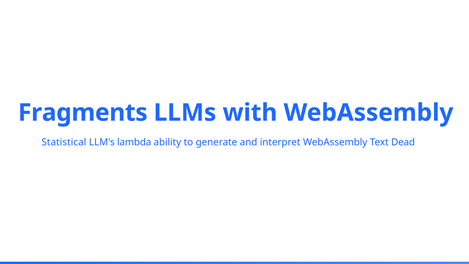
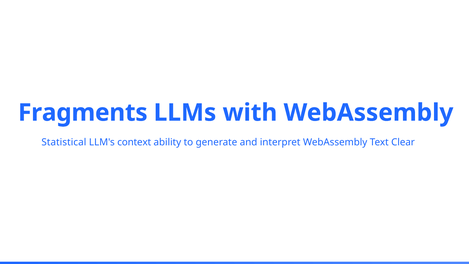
lambda: lambda -> context (134, 142)
Dead: Dead -> Clear (403, 142)
